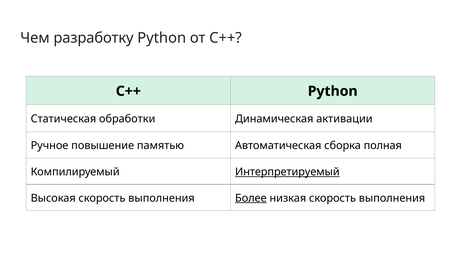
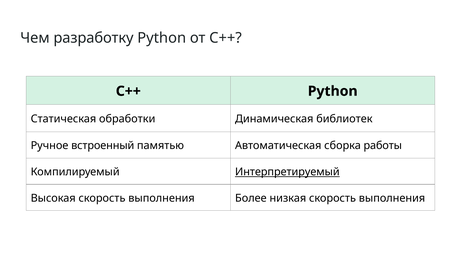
активации: активации -> библиотек (344, 119)
повышение: повышение -> встроенный (103, 145)
полная: полная -> работы (383, 145)
Более underline: present -> none (251, 198)
